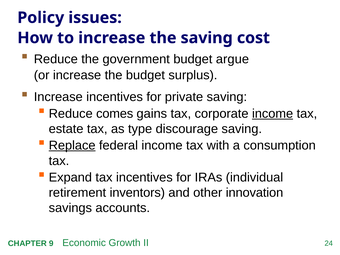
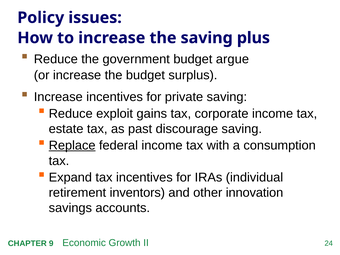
cost: cost -> plus (253, 38)
comes: comes -> exploit (115, 114)
income underline: present -> none (273, 114)
type: type -> past (140, 129)
